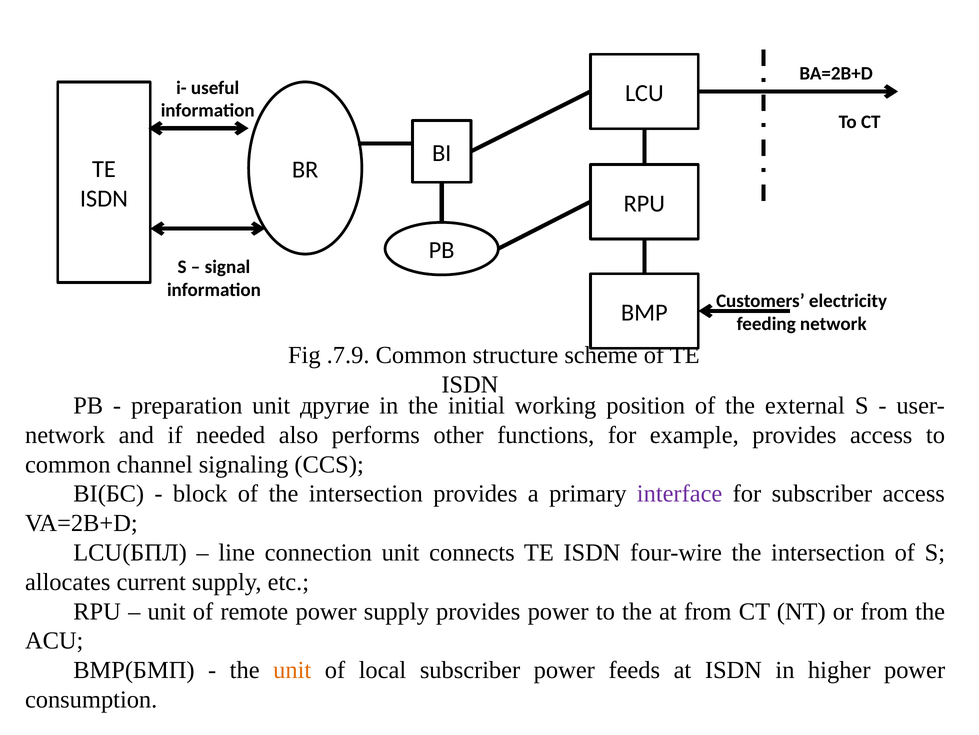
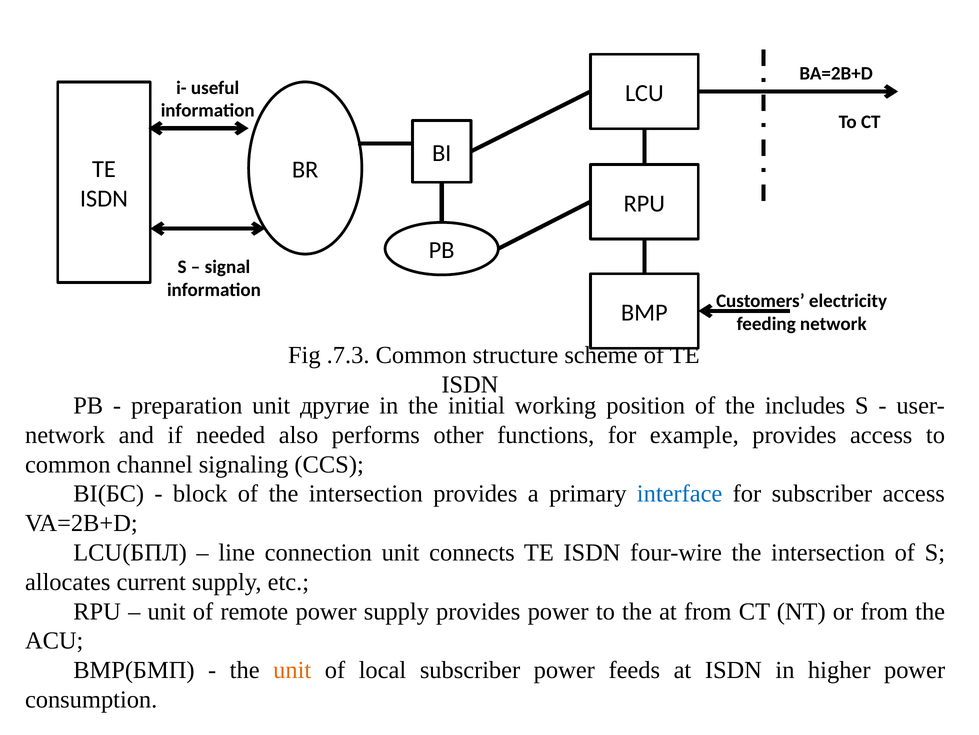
.7.9: .7.9 -> .7.3 (348, 355)
external: external -> includes (805, 405)
interface colour: purple -> blue (680, 493)
